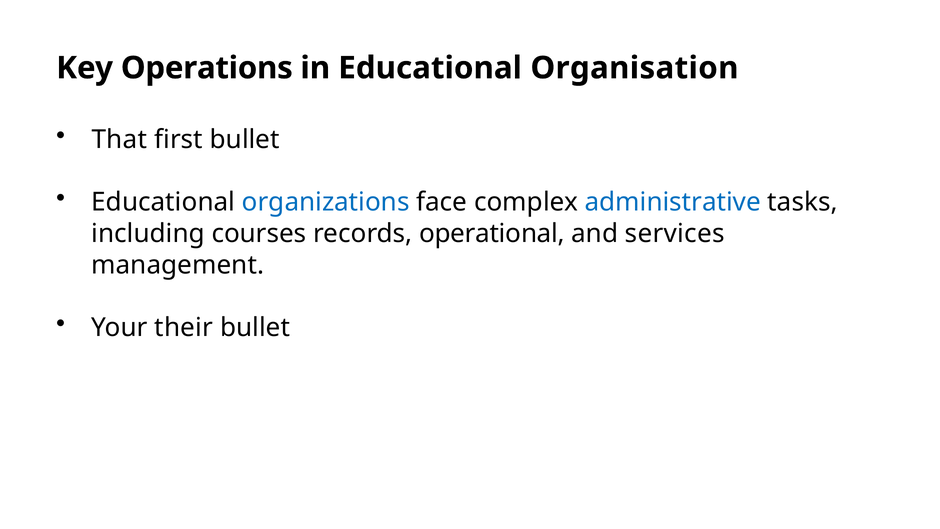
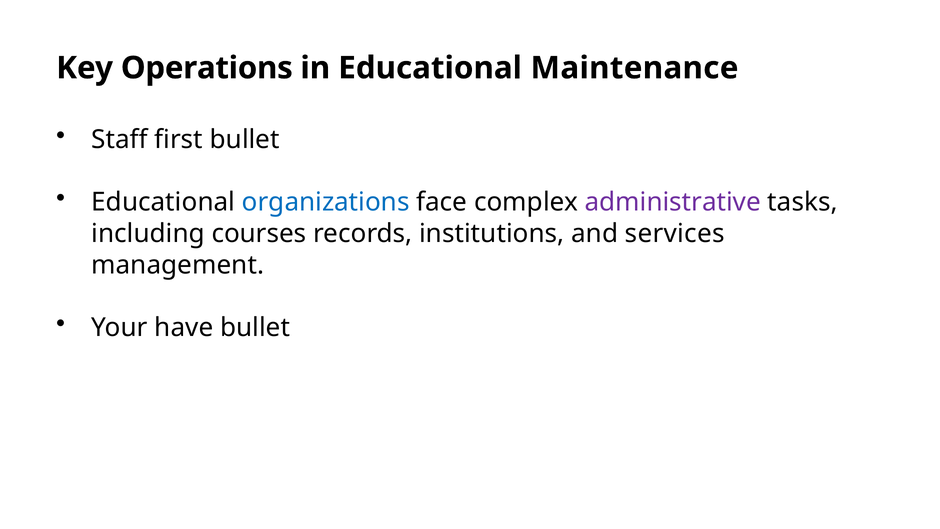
Organisation: Organisation -> Maintenance (634, 68)
That: That -> Staff (120, 140)
administrative colour: blue -> purple (673, 202)
operational: operational -> institutions (492, 234)
their: their -> have (184, 328)
